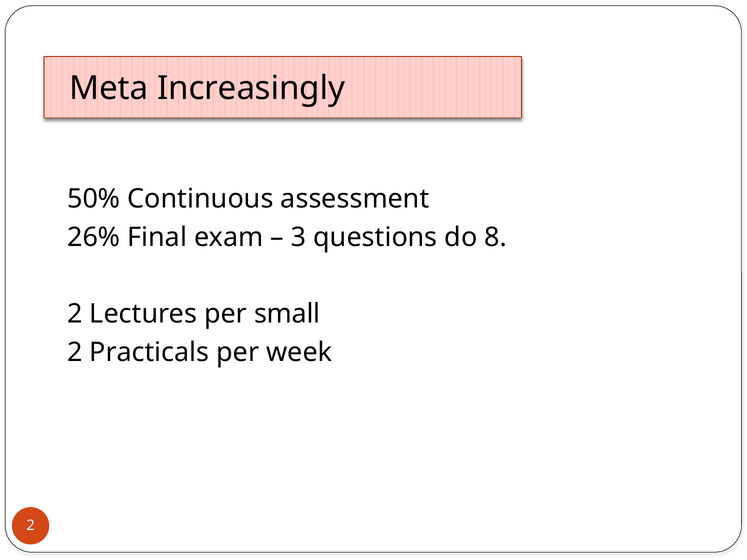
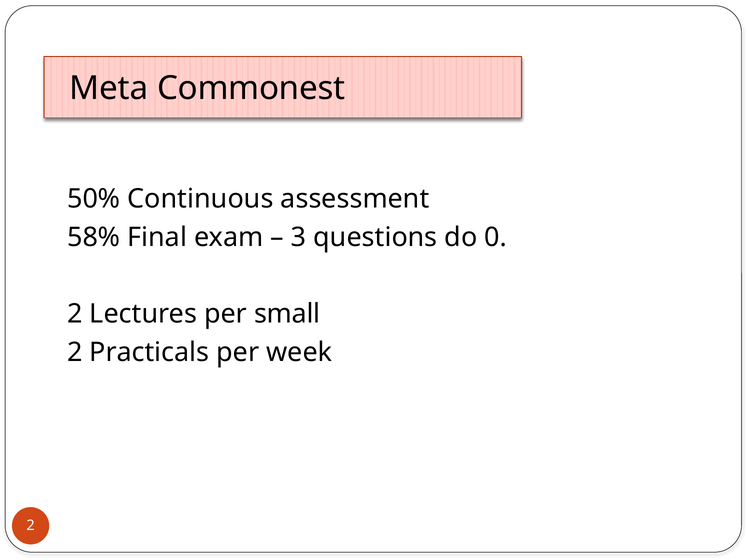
Increasingly: Increasingly -> Commonest (251, 88)
26%: 26% -> 58% (94, 237)
8: 8 -> 0 (496, 237)
